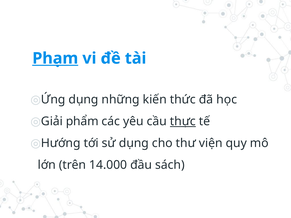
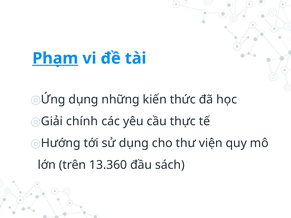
phẩm: phẩm -> chính (82, 122)
thực underline: present -> none (183, 122)
14.000: 14.000 -> 13.360 (108, 165)
